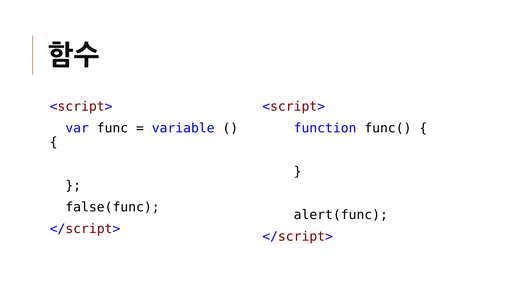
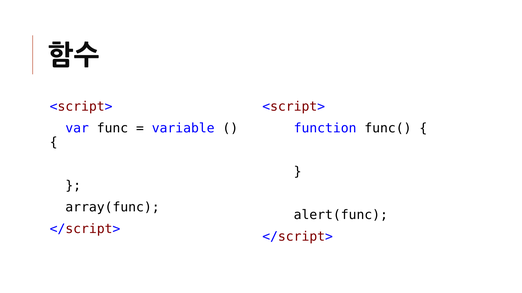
false(func: false(func -> array(func (113, 208)
